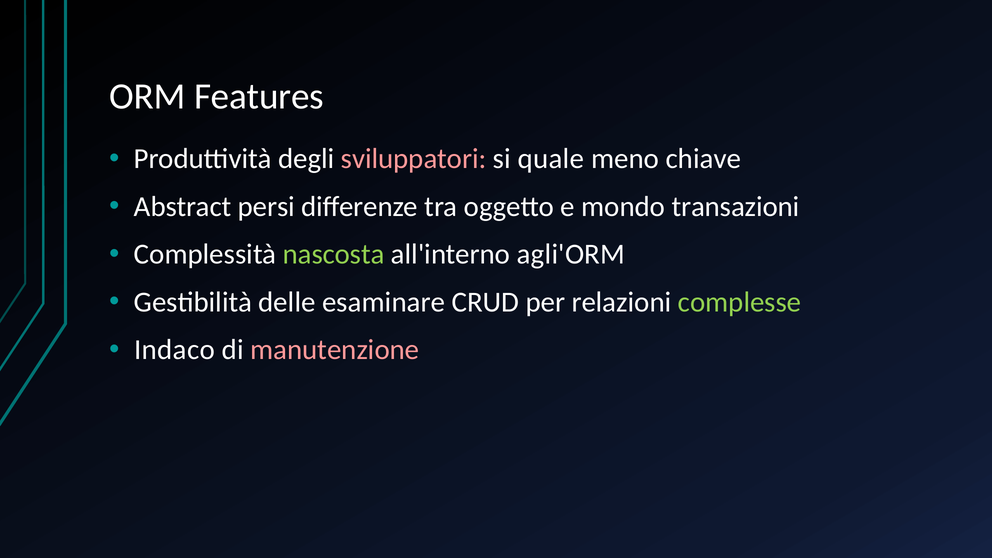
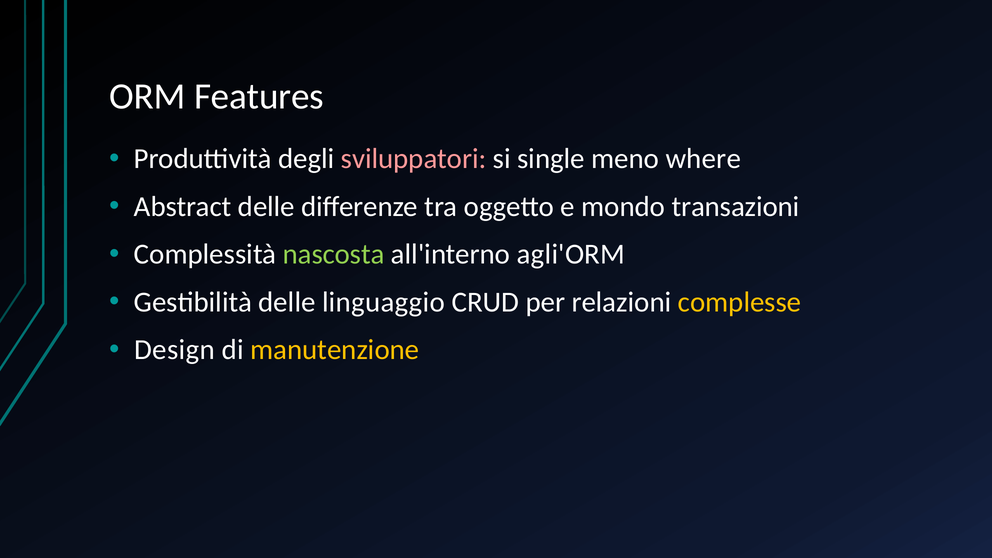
quale: quale -> single (551, 159)
chiave: chiave -> where (703, 159)
Abstract persi: persi -> delle (266, 207)
esaminare: esaminare -> linguaggio (383, 302)
complesse colour: light green -> yellow (740, 302)
Indaco: Indaco -> Design (175, 350)
manutenzione colour: pink -> yellow (335, 350)
